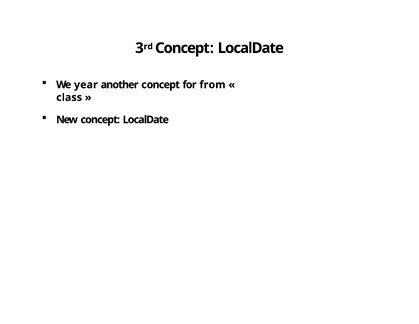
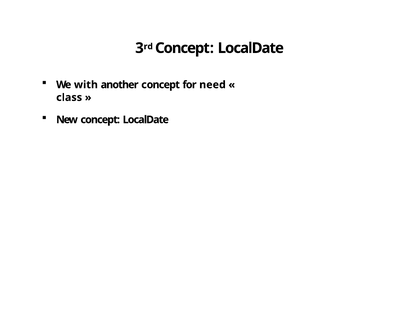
year: year -> with (86, 85)
from: from -> need (213, 85)
